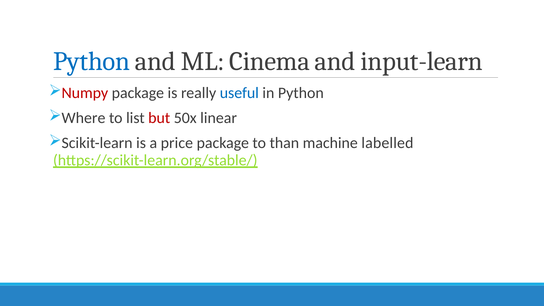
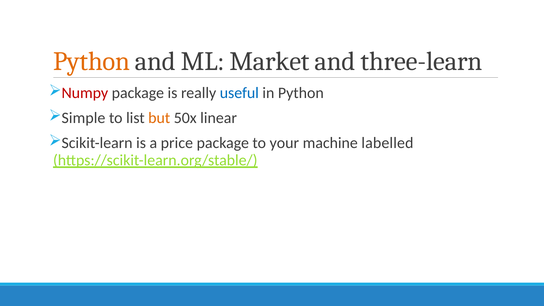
Python colour: blue -> orange (91, 61)
Cinema: Cinema -> Market (269, 61)
input-learn: input-learn -> three-learn (421, 61)
Where: Where -> Simple (83, 118)
but colour: red -> orange (159, 118)
than: than -> your (284, 143)
